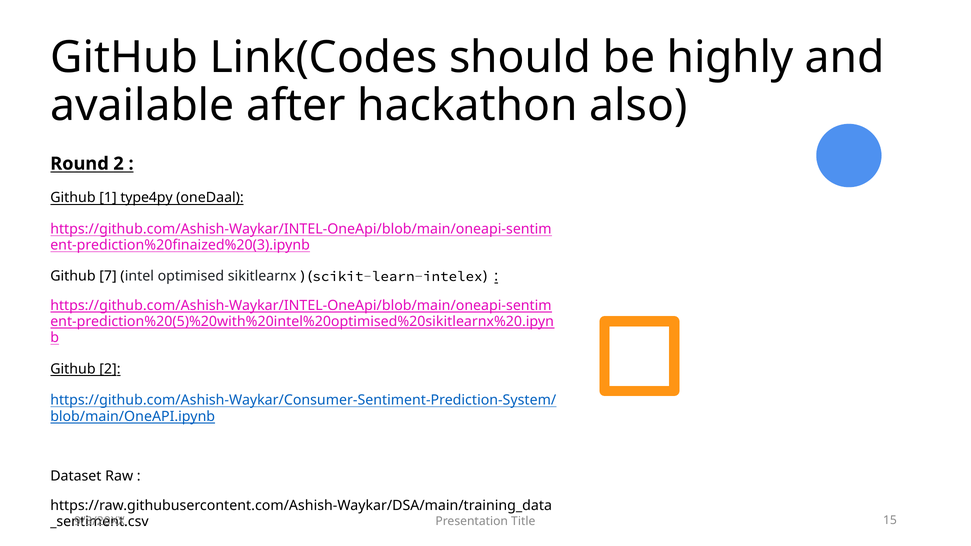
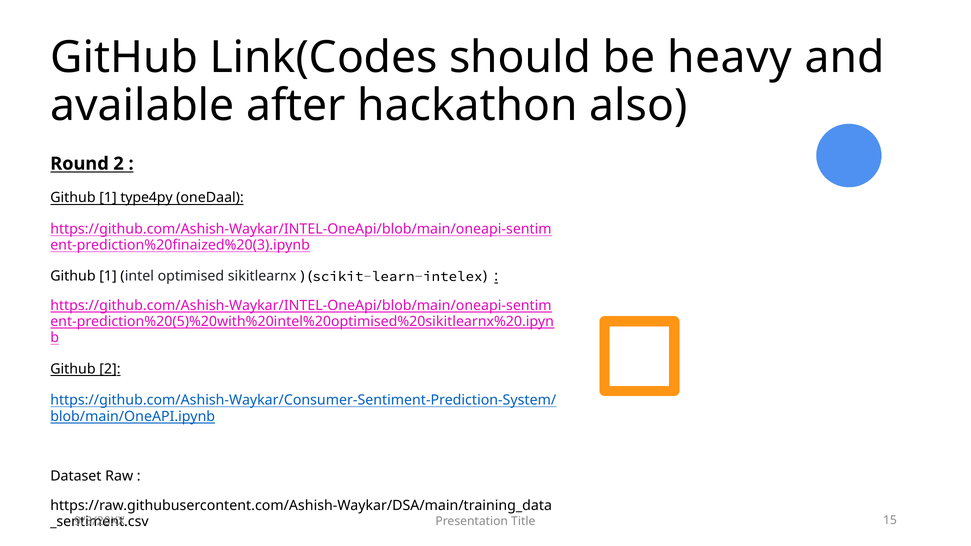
highly: highly -> heavy (730, 58)
7: 7 -> 1 (108, 276)
